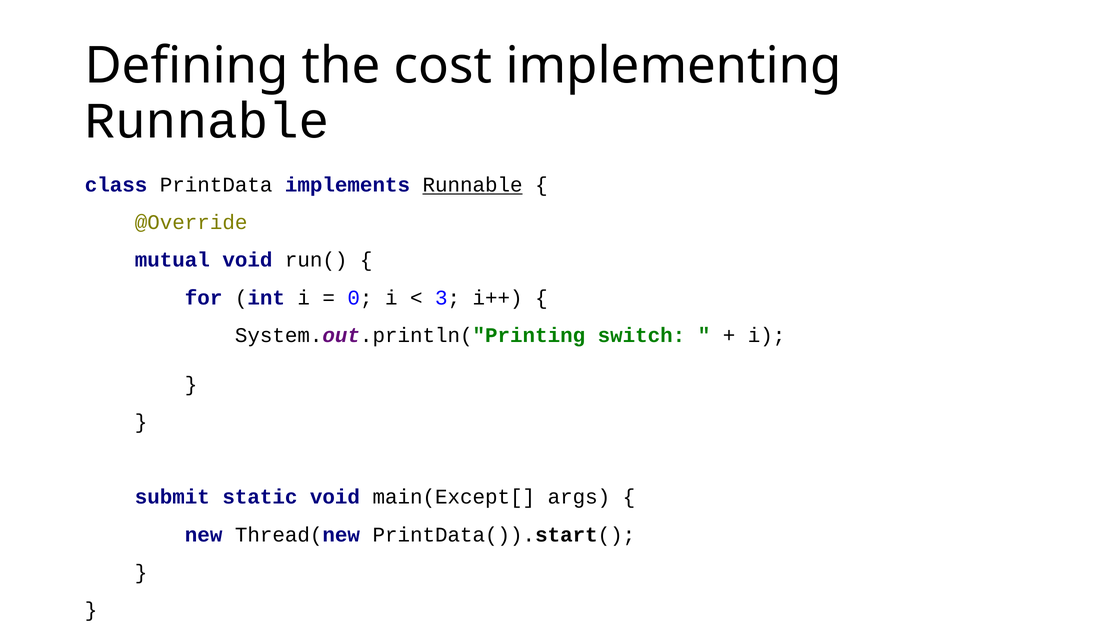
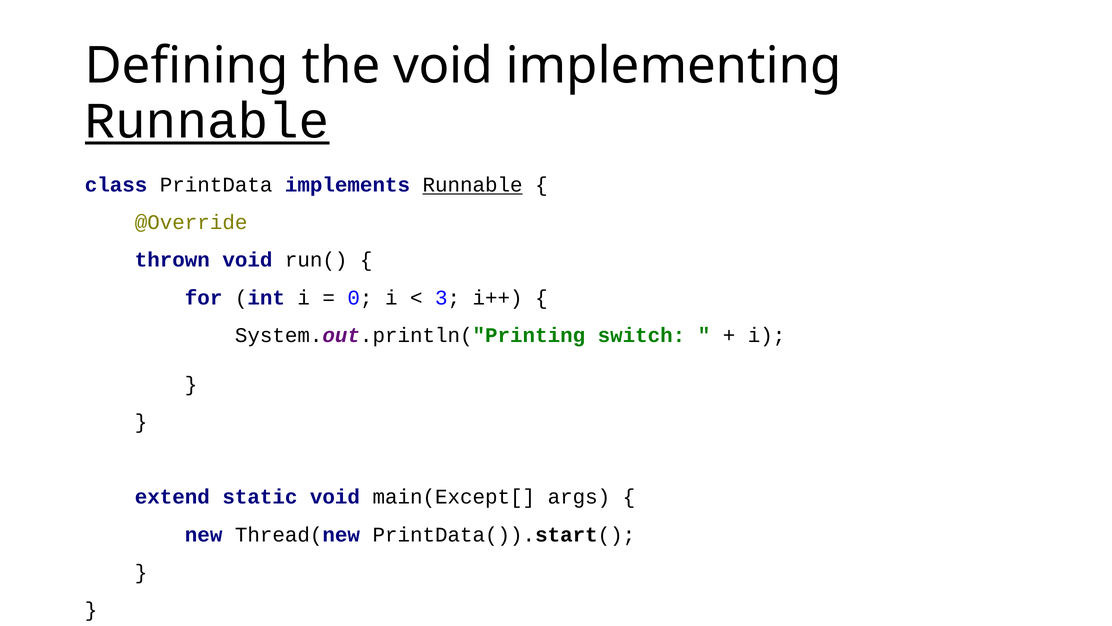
the cost: cost -> void (443, 66)
Runnable underline: none -> present (207, 121)
mutual: mutual -> thrown (172, 260)
submit: submit -> extend (172, 497)
